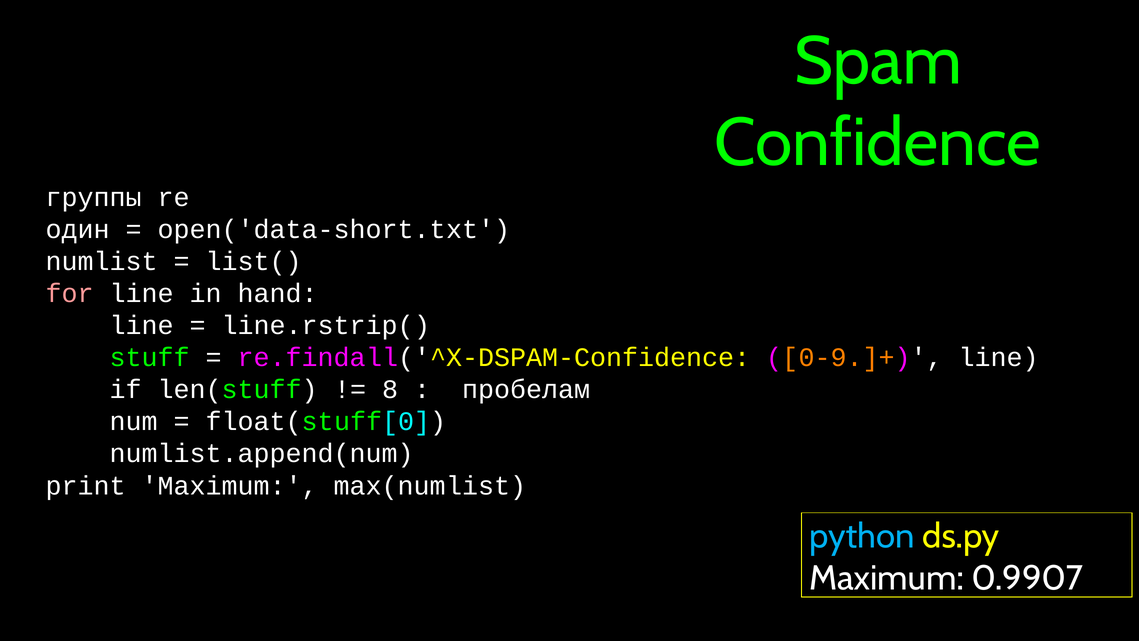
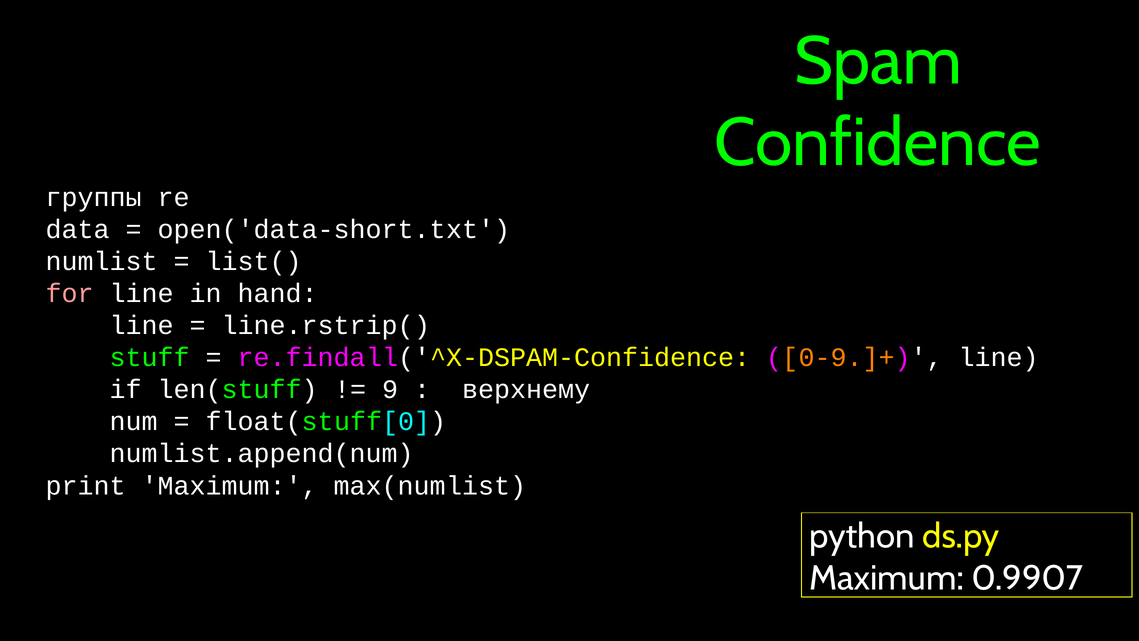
один: один -> data (78, 229)
8: 8 -> 9 (390, 389)
пробелам: пробелам -> верхнему (526, 389)
python colour: light blue -> white (862, 536)
